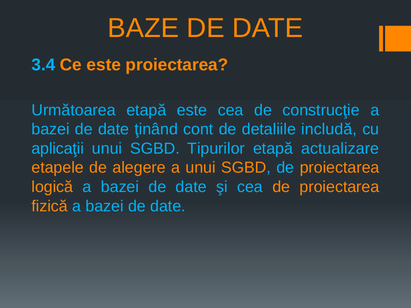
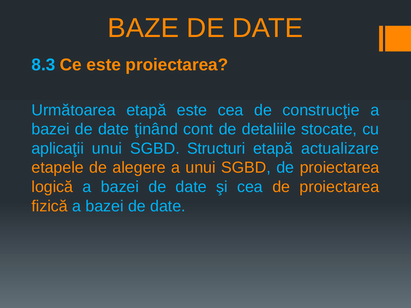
3.4: 3.4 -> 8.3 (43, 65)
includă: includă -> stocate (329, 129)
Tipurilor: Tipurilor -> Structuri (216, 149)
